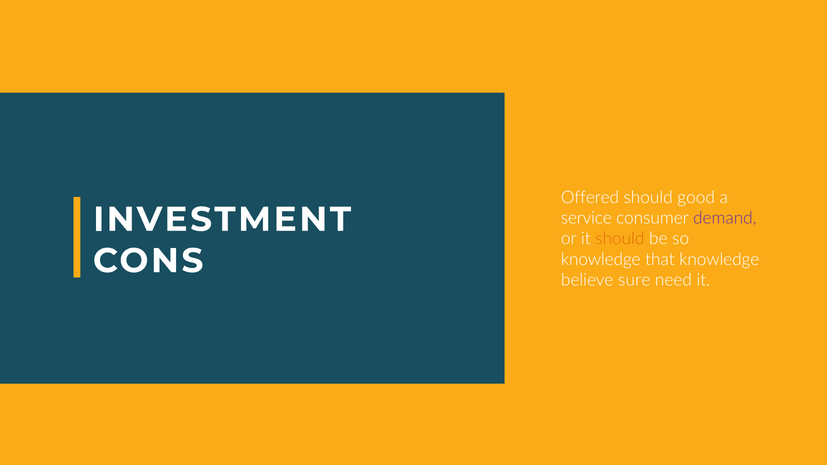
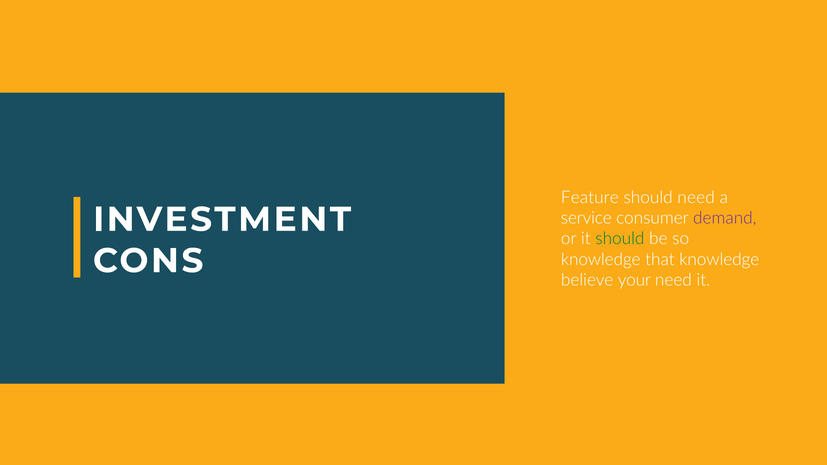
Offered: Offered -> Feature (590, 198)
should good: good -> need (696, 198)
should colour: orange -> green (620, 239)
sure: sure -> your (634, 280)
